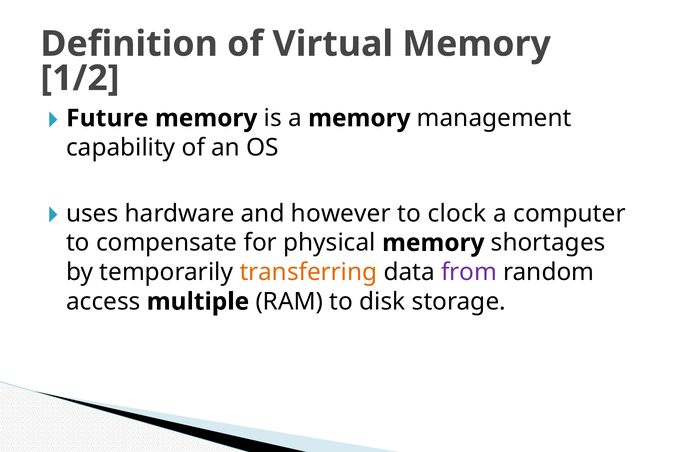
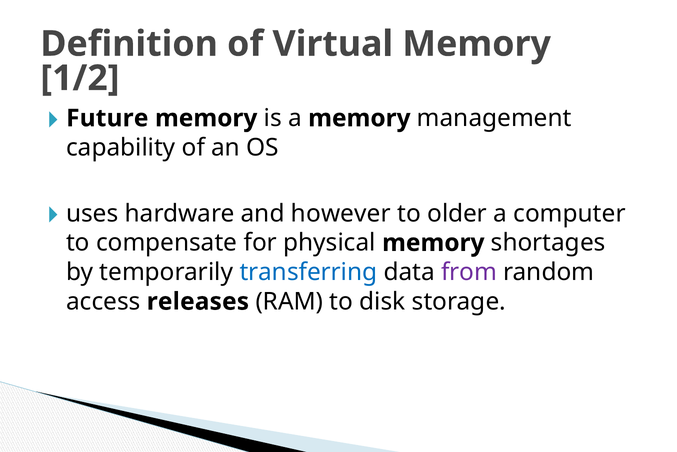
clock: clock -> older (457, 213)
transferring colour: orange -> blue (308, 272)
multiple: multiple -> releases (198, 301)
